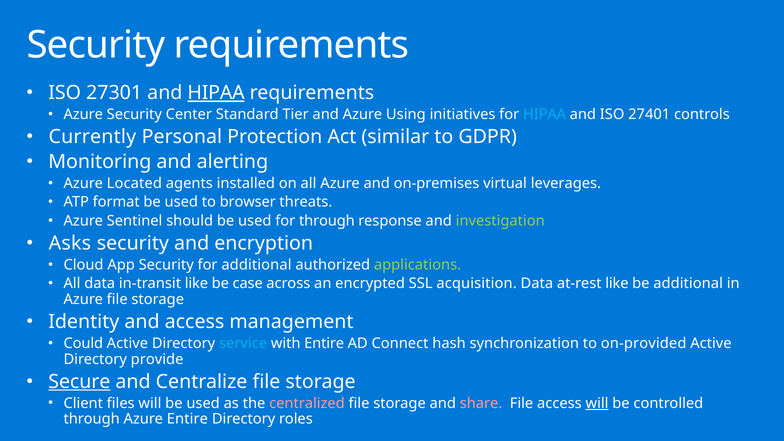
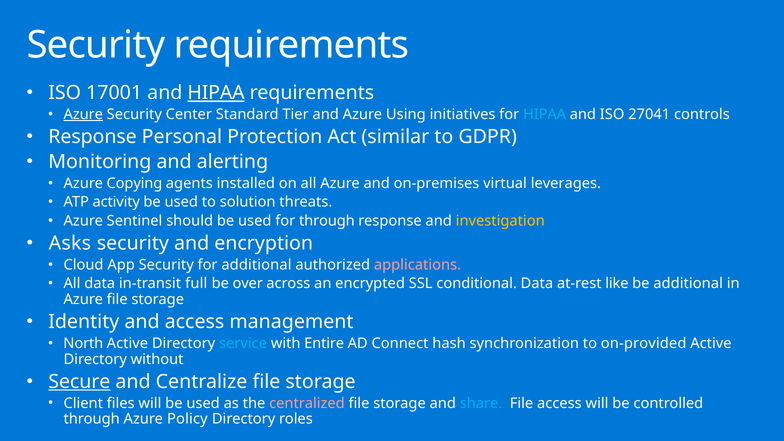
27301: 27301 -> 17001 (114, 93)
Azure underline: none -> present (83, 114)
27401: 27401 -> 27041 (649, 114)
Currently: Currently -> Response (93, 137)
Located: Located -> Copying (134, 183)
format: format -> activity (116, 202)
browser: browser -> solution (248, 202)
investigation colour: light green -> yellow (500, 221)
applications colour: light green -> pink (418, 265)
in-transit like: like -> full (196, 284)
case: case -> over (248, 284)
acquisition: acquisition -> conditional (477, 284)
Could: Could -> North (83, 343)
provide: provide -> without (157, 359)
share colour: pink -> light blue (481, 403)
will underline: present -> none (597, 403)
Azure Entire: Entire -> Policy (187, 419)
